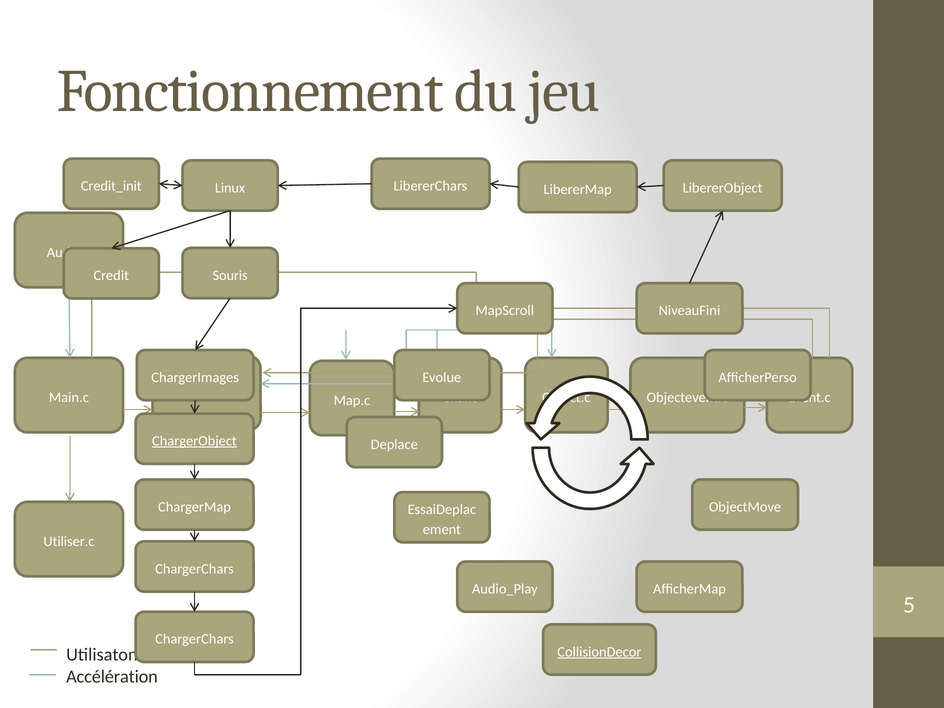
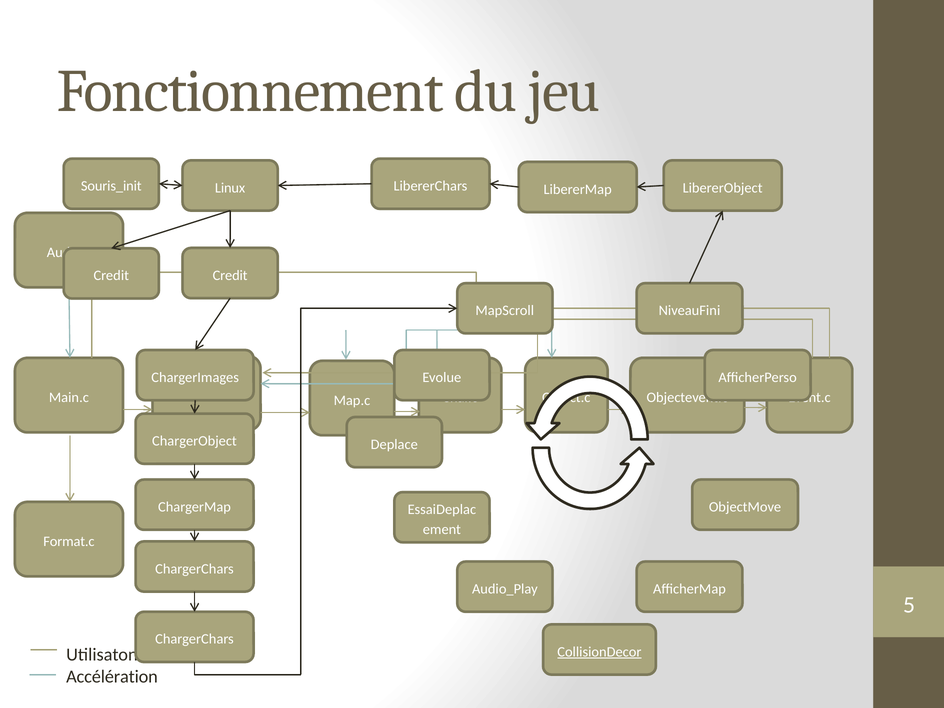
Credit_init: Credit_init -> Souris_init (111, 186)
Credit Souris: Souris -> Credit (230, 275)
ChargerObject underline: present -> none (194, 441)
Utiliser.c: Utiliser.c -> Format.c (69, 541)
